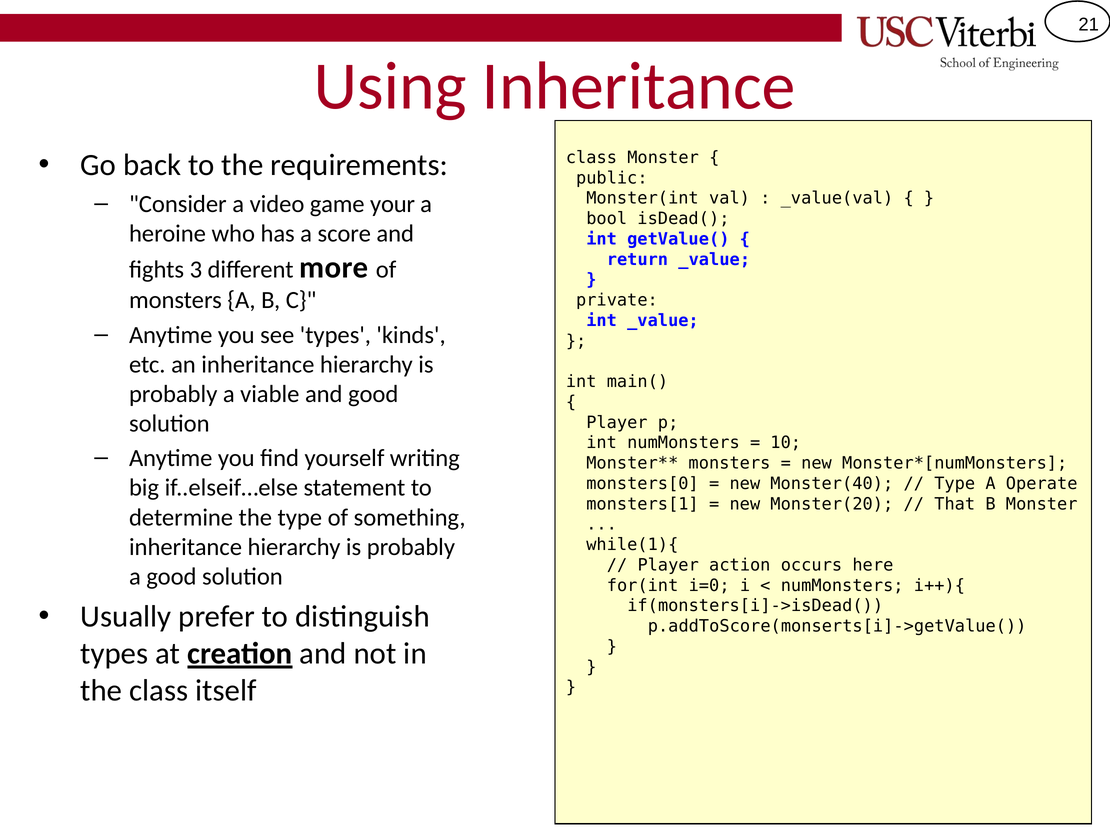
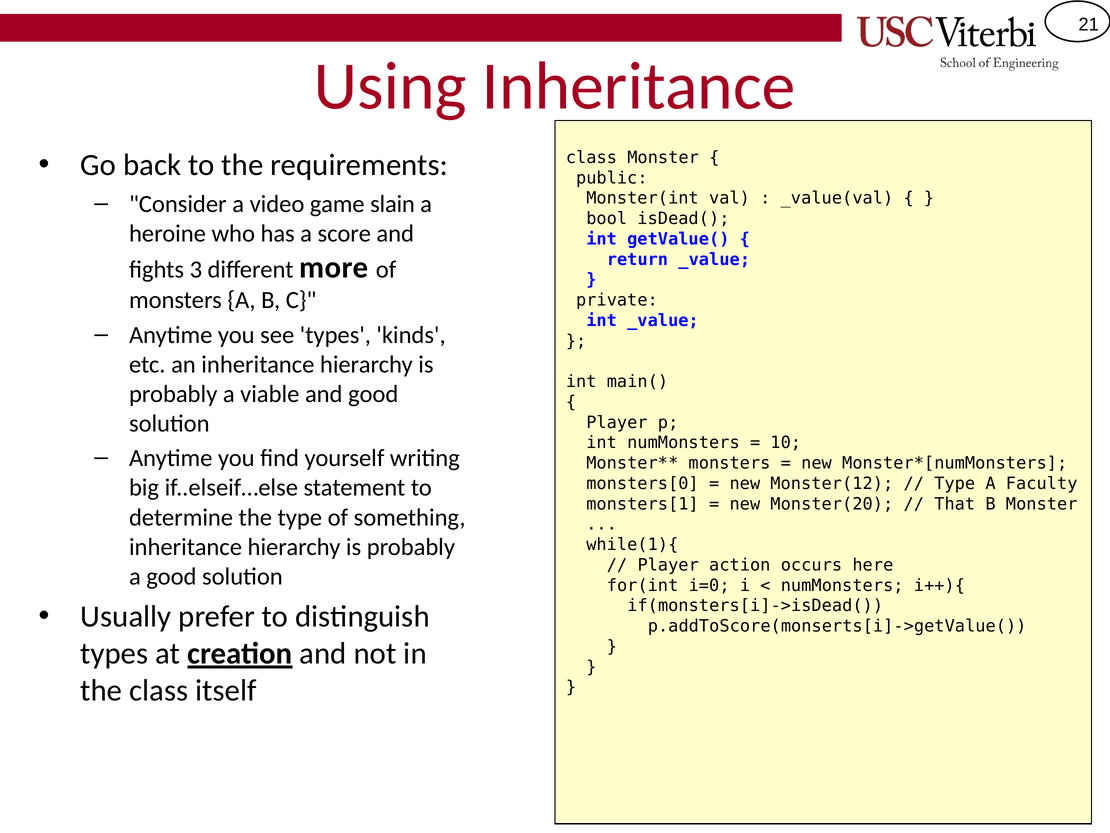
your: your -> slain (393, 204)
Monster(40: Monster(40 -> Monster(12 (832, 483)
Operate: Operate -> Faculty (1042, 483)
